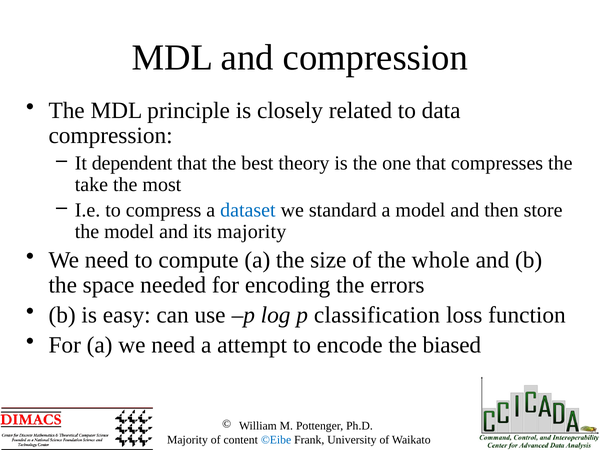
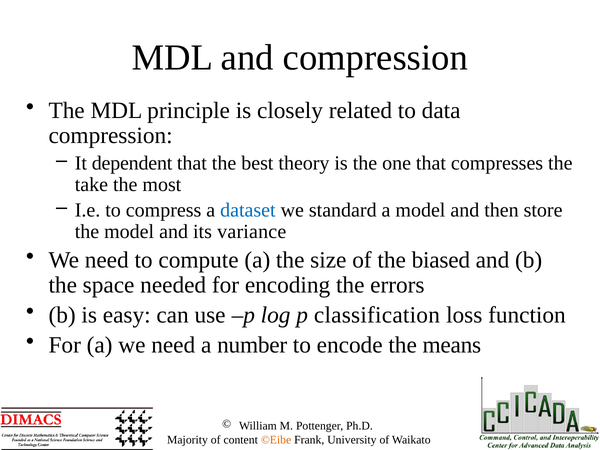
its majority: majority -> variance (252, 232)
whole: whole -> biased (441, 260)
attempt: attempt -> number (252, 345)
biased: biased -> means (452, 345)
©Eibe colour: blue -> orange (276, 440)
